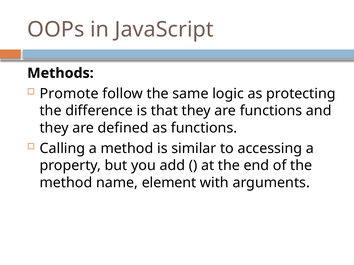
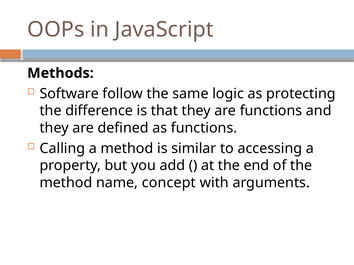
Promote: Promote -> Software (69, 94)
element: element -> concept (169, 183)
